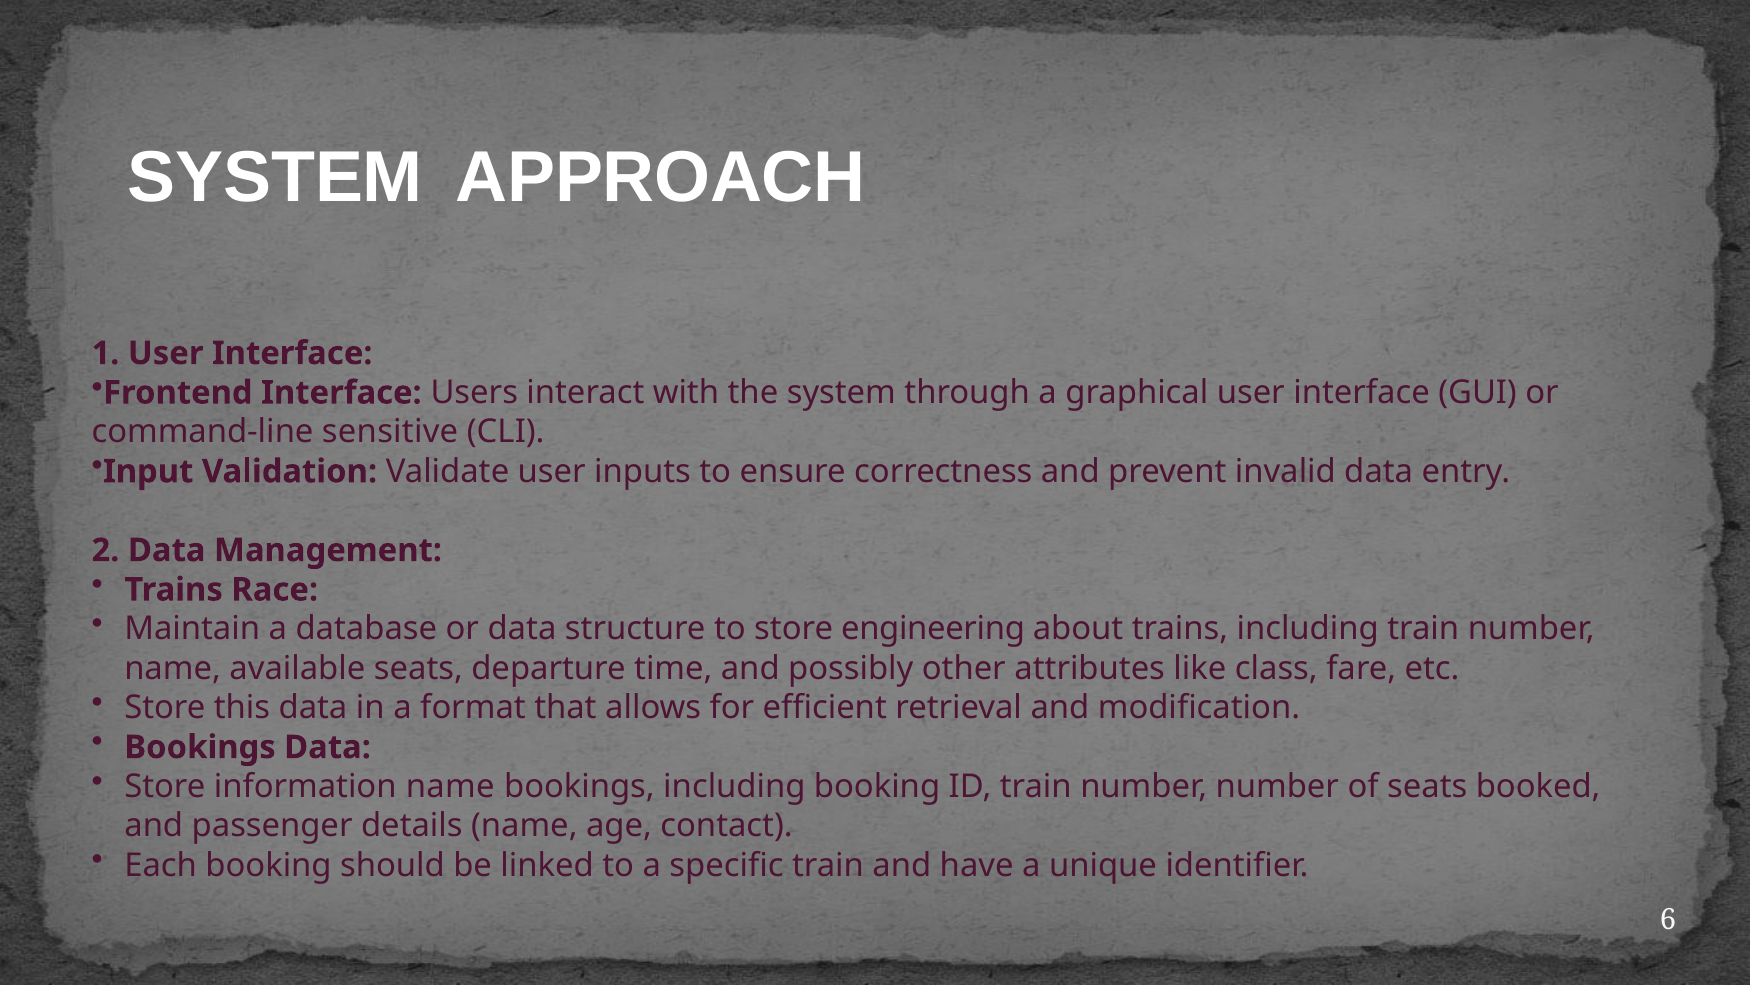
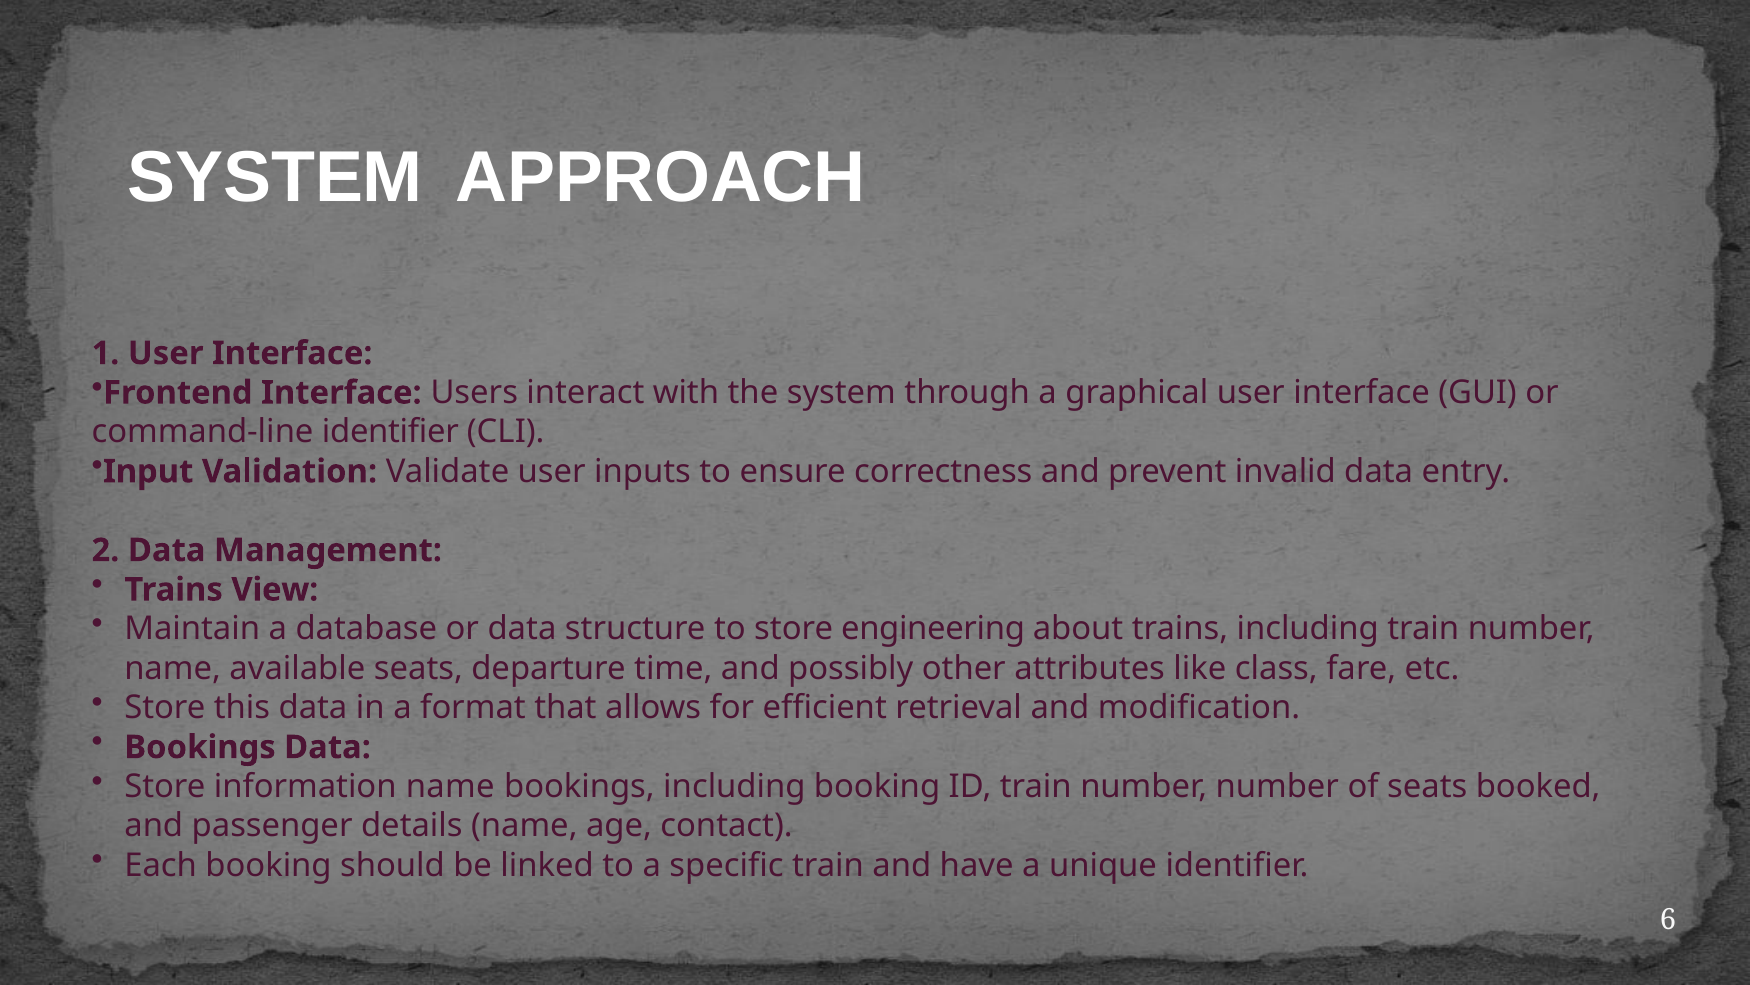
command-line sensitive: sensitive -> identifier (390, 432)
Race: Race -> View (275, 589)
